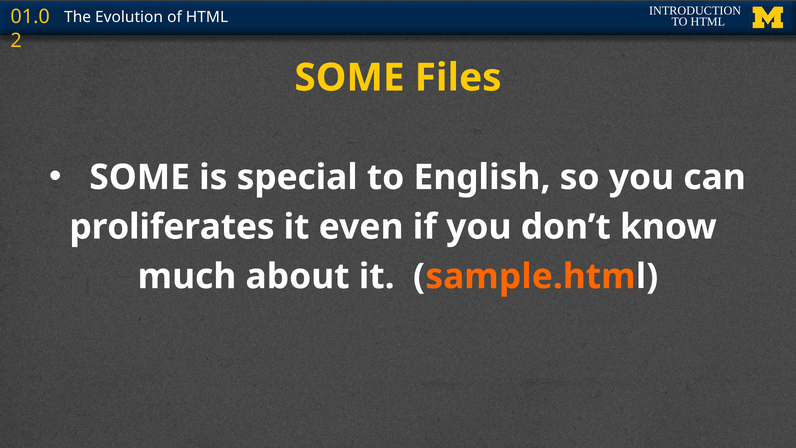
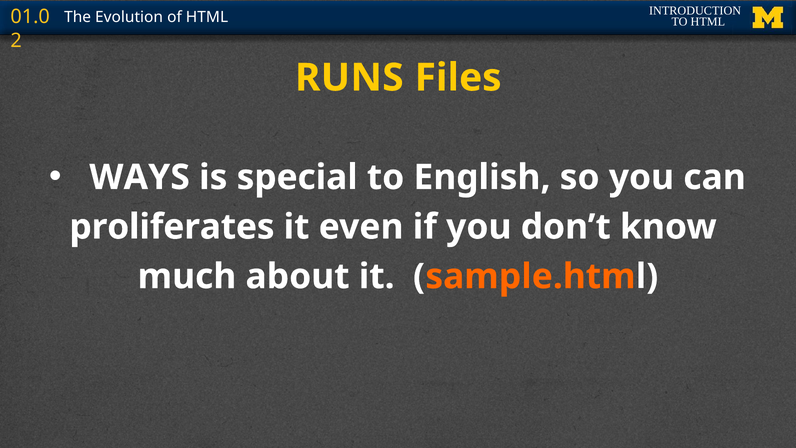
SOME: SOME -> RUNS (349, 78)
SOME: SOME -> WAYS (140, 177)
